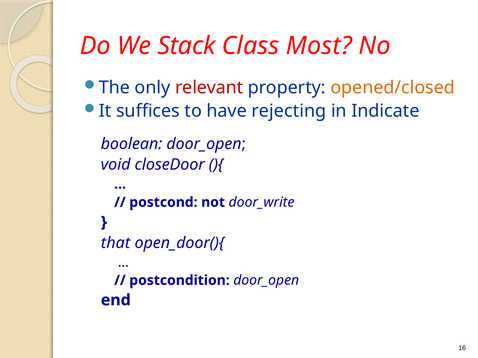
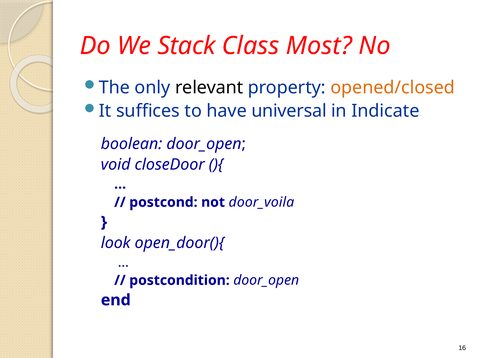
relevant colour: red -> black (209, 88)
rejecting: rejecting -> universal (289, 111)
door_write: door_write -> door_voila (261, 203)
that: that -> look (116, 243)
